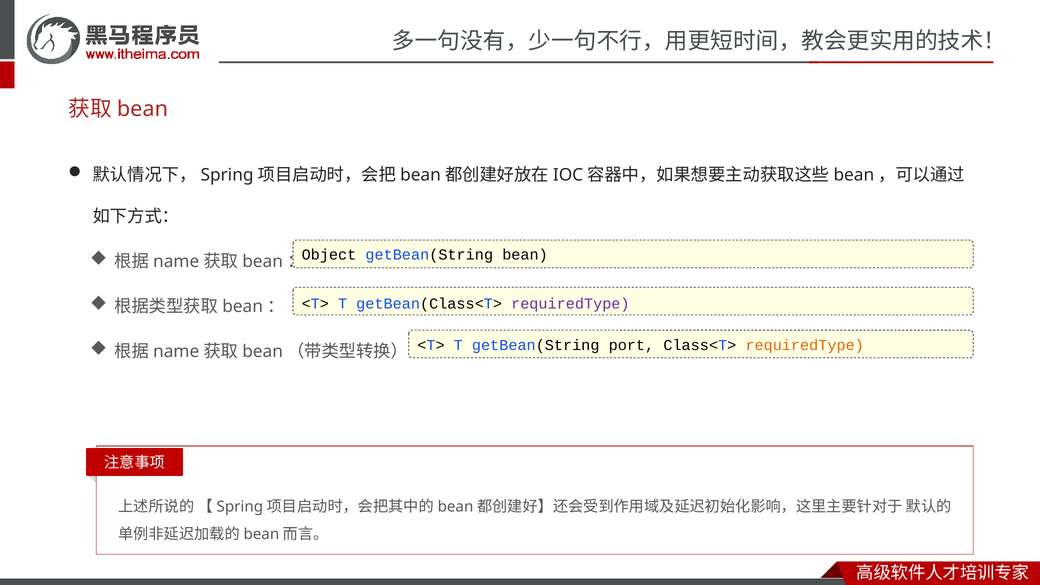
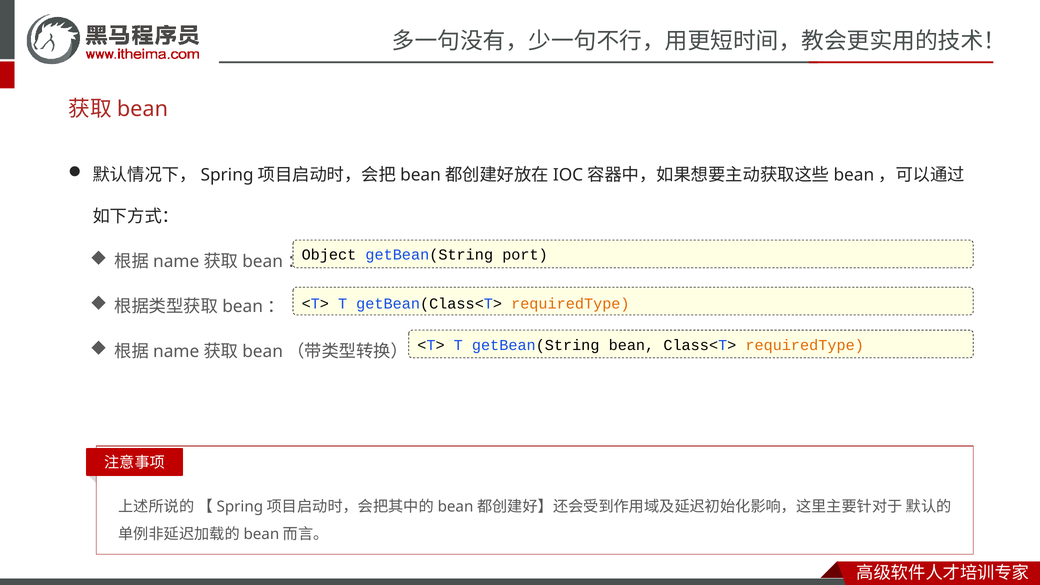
getBean(String bean: bean -> port (525, 255)
requiredType colour: purple -> orange (570, 304)
getBean(String port: port -> bean (631, 345)
